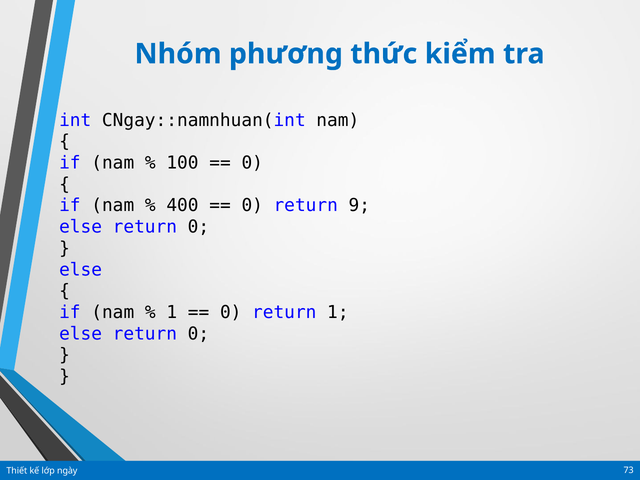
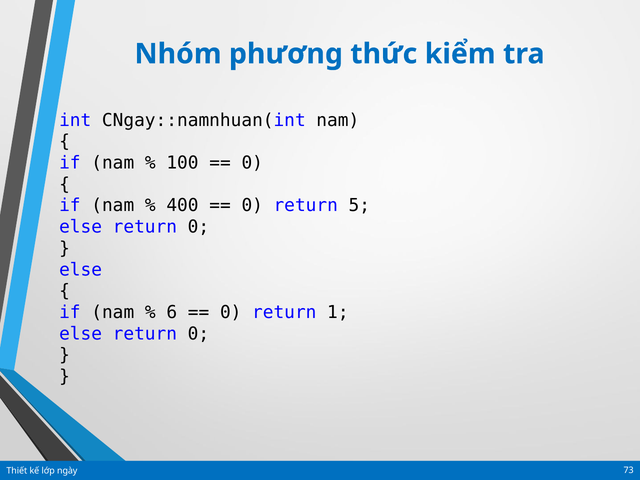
9: 9 -> 5 (359, 206)
1: 1 -> 6 (172, 312)
